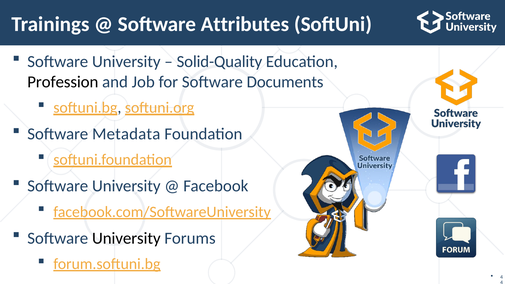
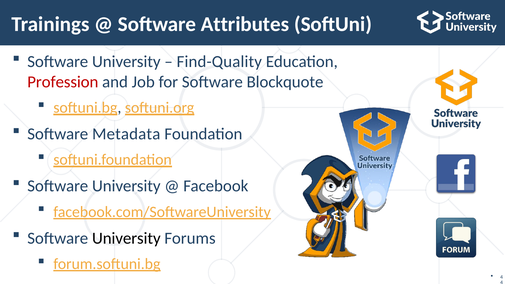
Solid-Quality: Solid-Quality -> Find-Quality (219, 62)
Profession colour: black -> red (63, 82)
Documents: Documents -> Blockquote (285, 82)
